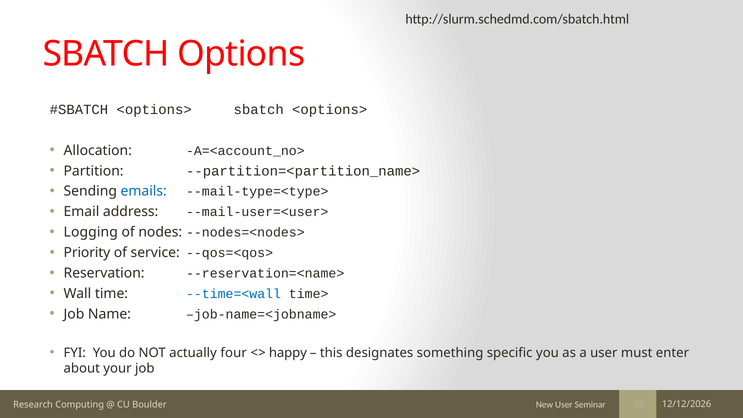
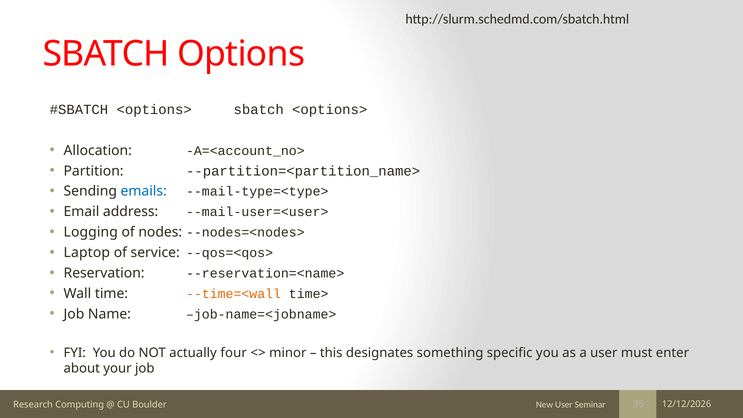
Priority: Priority -> Laptop (87, 253)
--time=<wall colour: blue -> orange (234, 294)
happy: happy -> minor (288, 353)
